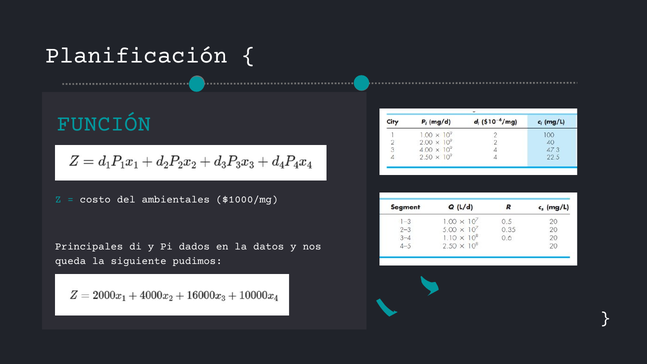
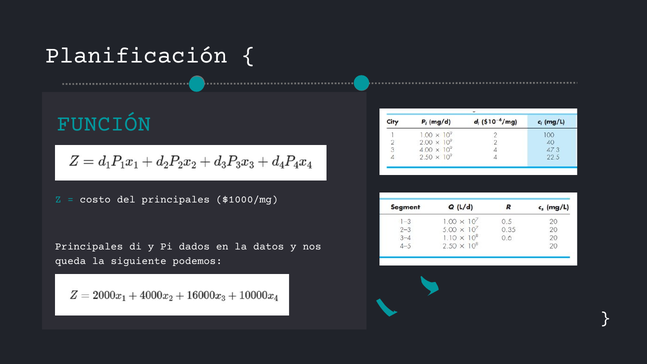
del ambientales: ambientales -> principales (176, 200)
pudimos: pudimos -> podemos (197, 261)
